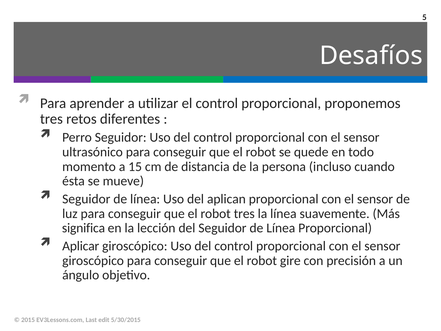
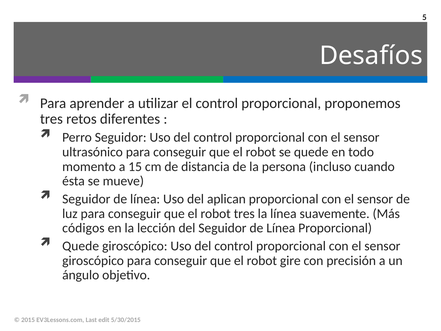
significa: significa -> códigos (83, 228)
Aplicar: Aplicar -> Quede (81, 246)
